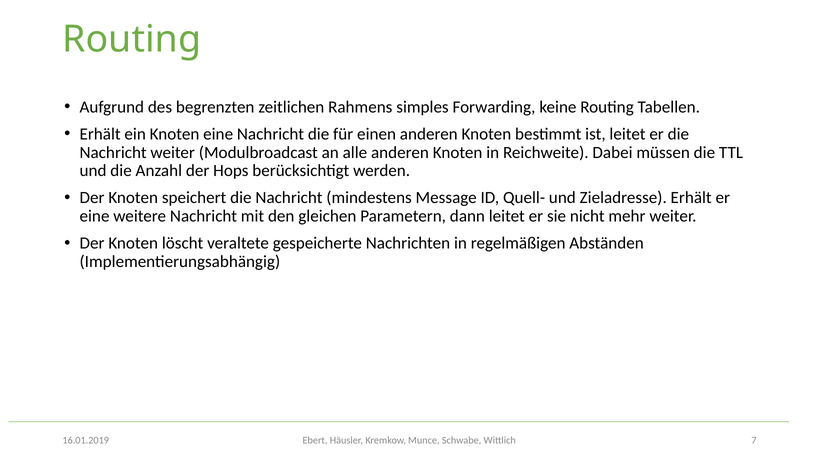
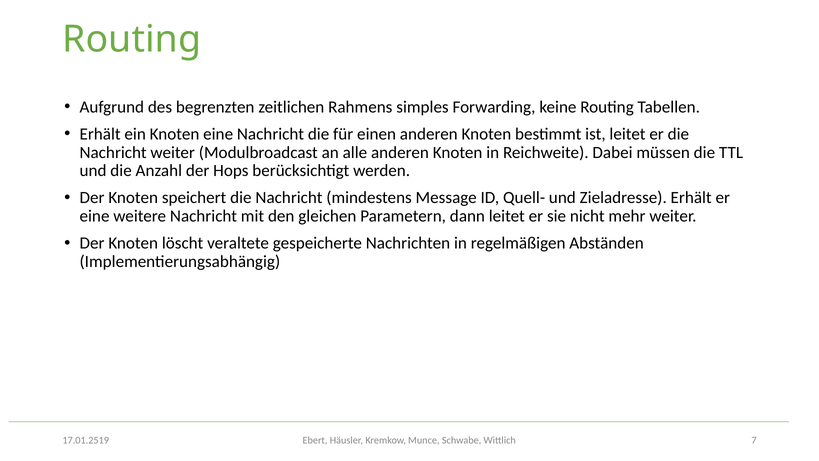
16.01.2019: 16.01.2019 -> 17.01.2519 (86, 440)
